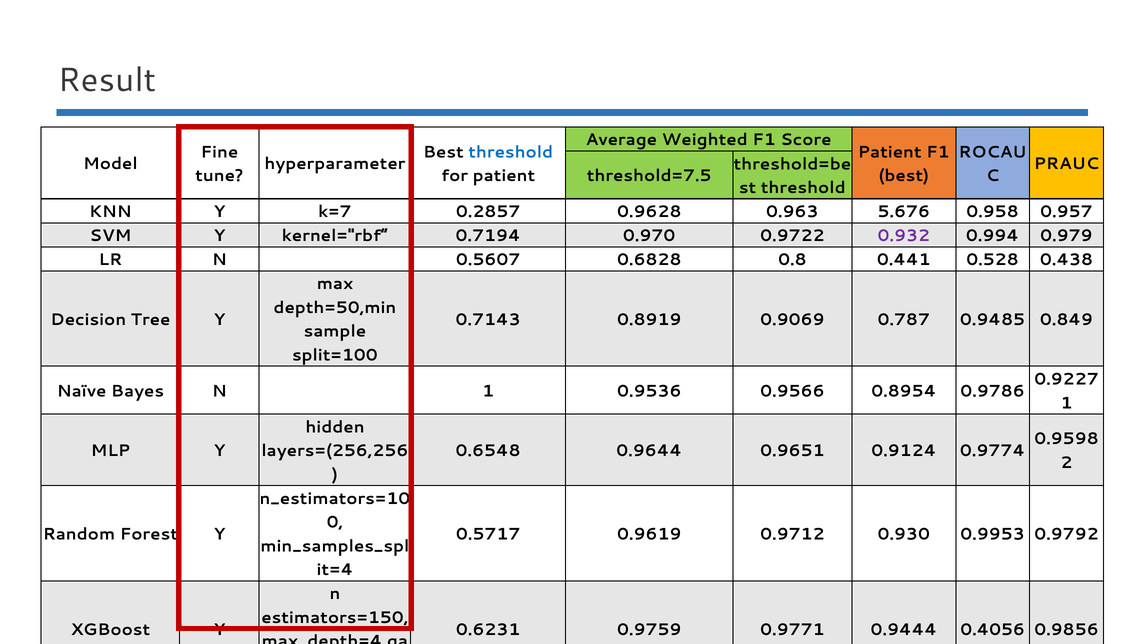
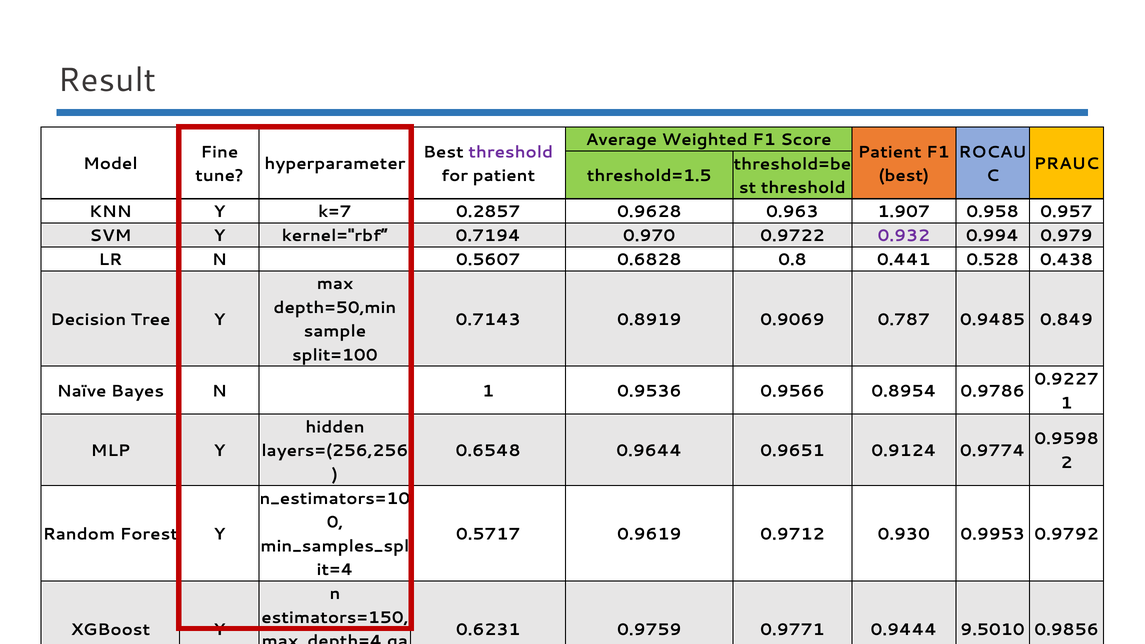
threshold colour: blue -> purple (511, 152)
threshold=7.5: threshold=7.5 -> threshold=1.5 (649, 176)
5.676: 5.676 -> 1.907 (904, 212)
0.4056: 0.4056 -> 9.5010 (993, 630)
